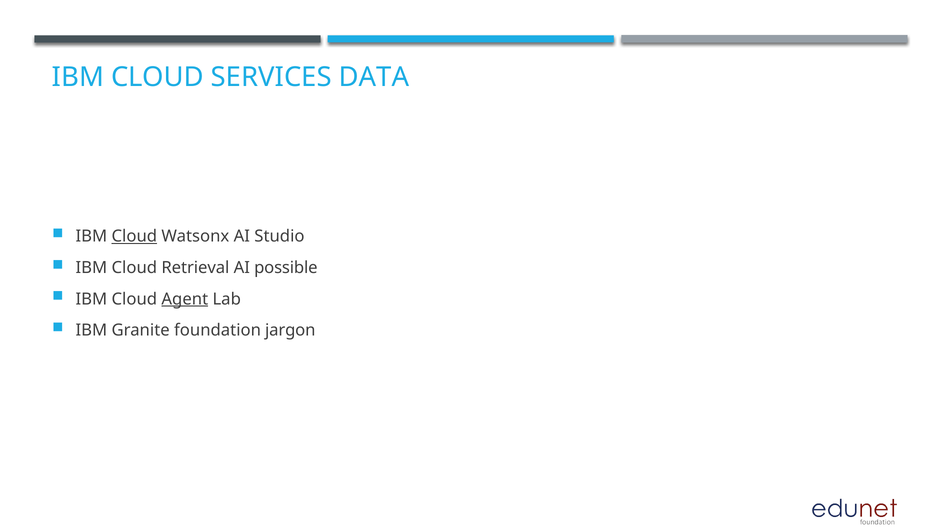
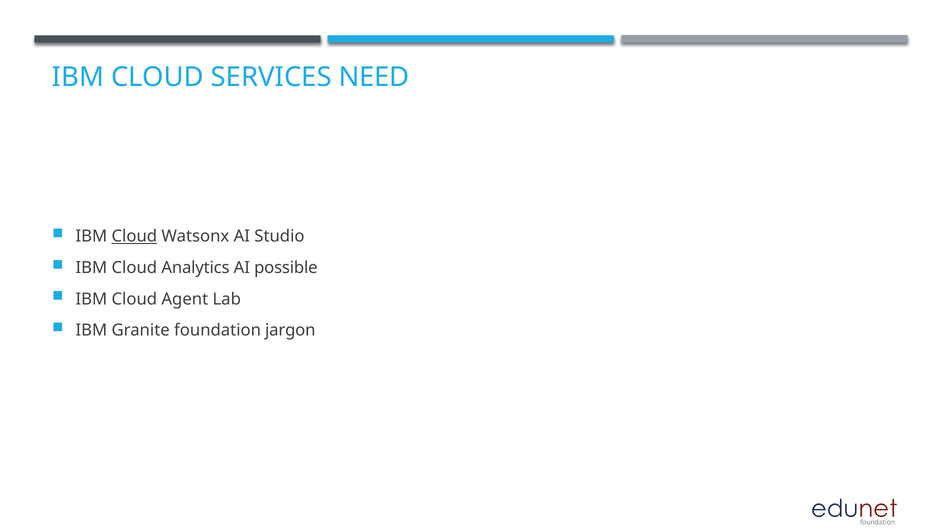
DATA: DATA -> NEED (374, 77)
Retrieval: Retrieval -> Analytics (195, 268)
Agent underline: present -> none (185, 299)
